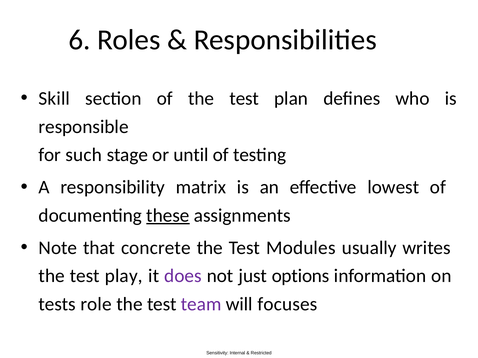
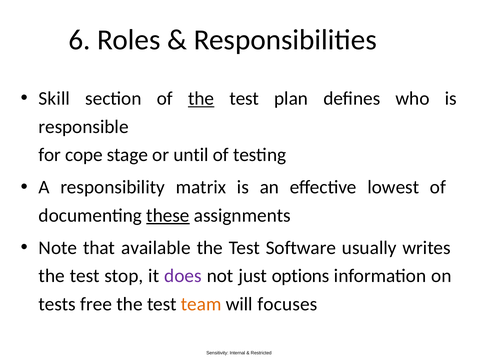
the underline: none -> present (201, 99)
such: such -> cope (84, 155)
concrete: concrete -> available (156, 248)
Modules: Modules -> Software (301, 248)
play: play -> stop (124, 276)
role: role -> free (96, 305)
team colour: purple -> orange (201, 305)
